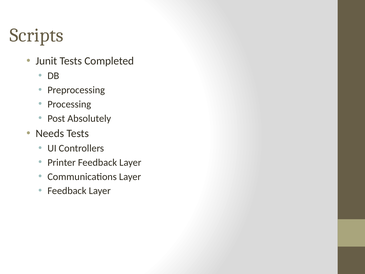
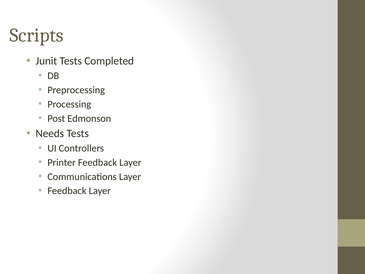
Absolutely: Absolutely -> Edmonson (89, 118)
